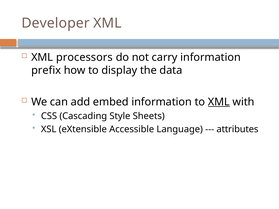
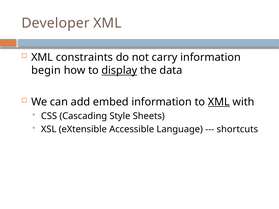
processors: processors -> constraints (84, 57)
prefix: prefix -> begin (46, 70)
display underline: none -> present (119, 70)
attributes: attributes -> shortcuts (237, 129)
